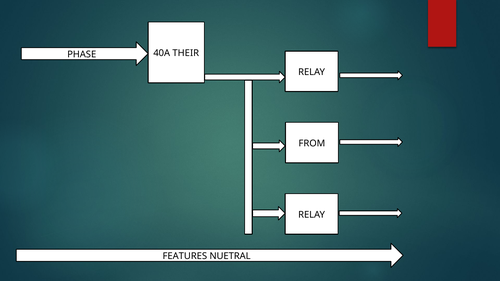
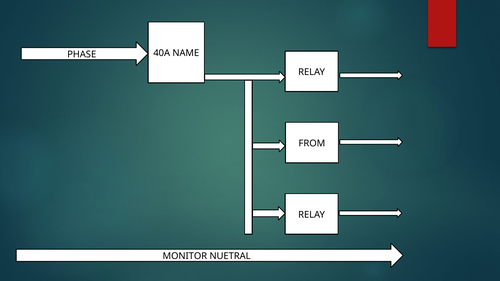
THEIR: THEIR -> NAME (186, 53)
FEATURES: FEATURES -> MONITOR (185, 256)
